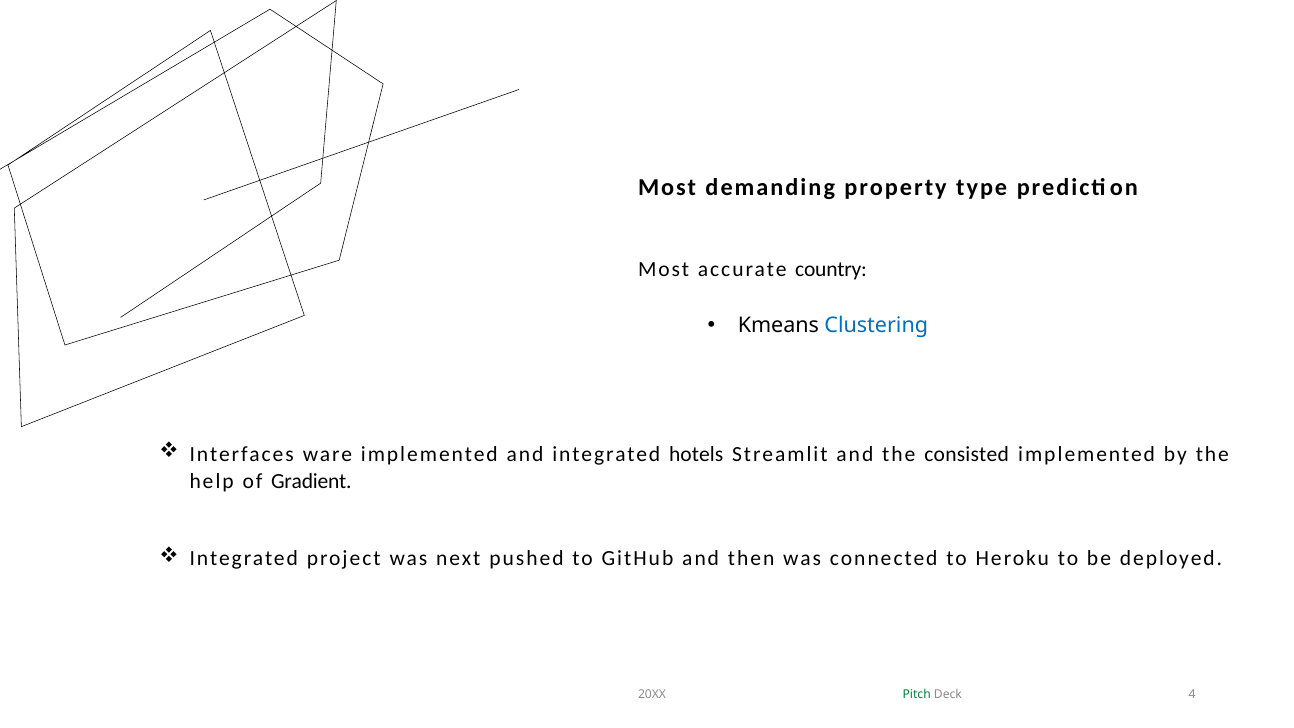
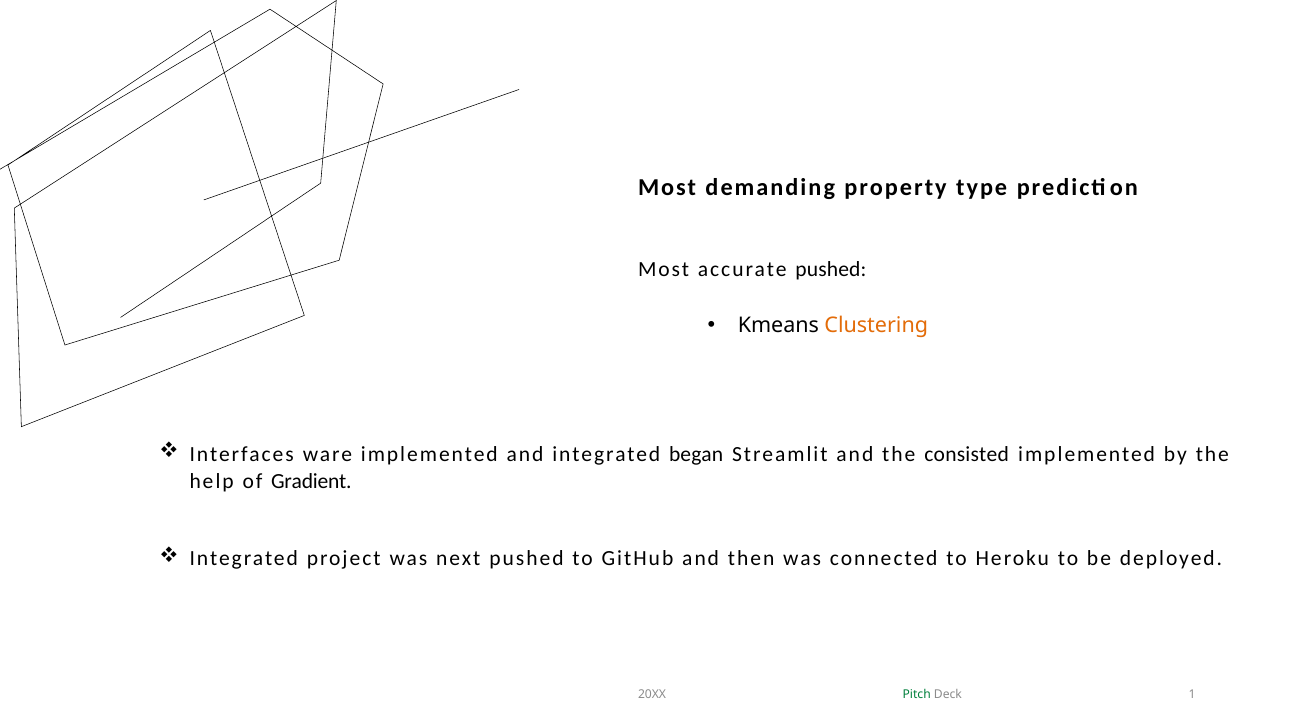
accurate country: country -> pushed (831, 269)
Clustering colour: blue -> orange (876, 326)
hotels: hotels -> began (696, 454)
4: 4 -> 1 (1192, 694)
